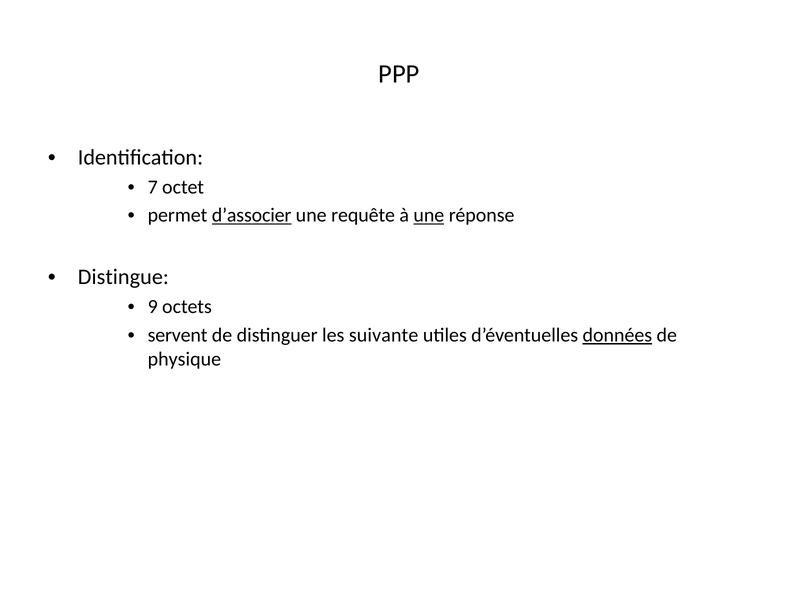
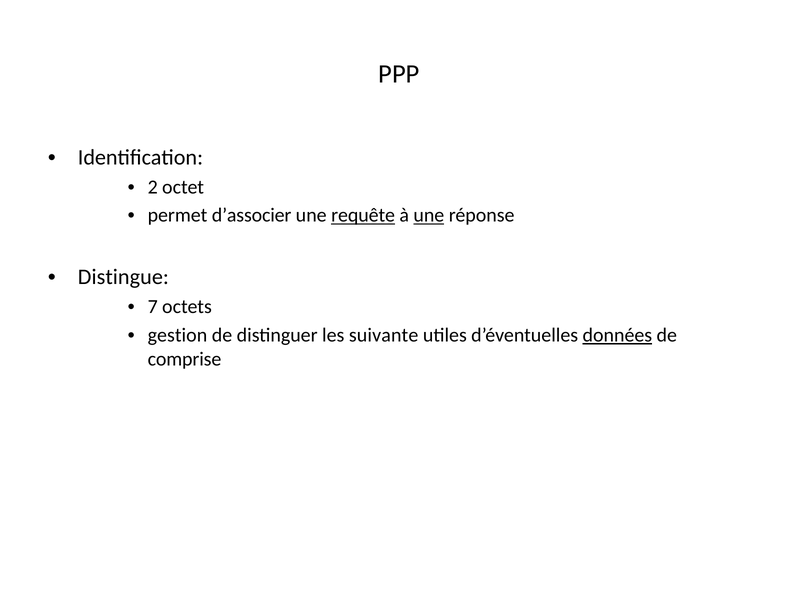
7: 7 -> 2 (153, 187)
d’associer underline: present -> none (252, 216)
requête underline: none -> present (363, 216)
9: 9 -> 7 (153, 307)
servent: servent -> gestion (177, 335)
physique: physique -> comprise (184, 360)
